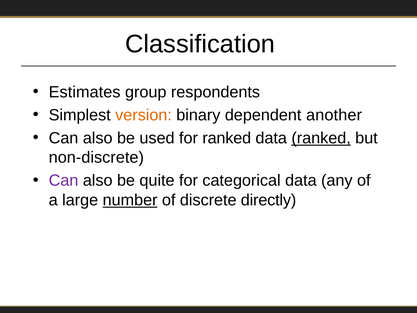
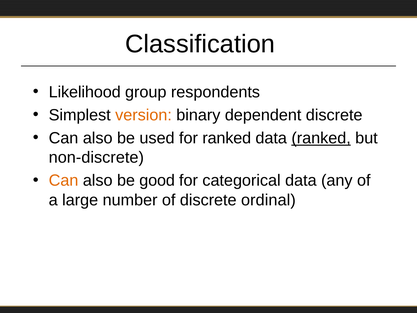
Estimates: Estimates -> Likelihood (85, 92)
dependent another: another -> discrete (334, 115)
Can colour: purple -> orange (64, 180)
quite: quite -> good (157, 180)
number underline: present -> none (130, 200)
directly: directly -> ordinal (268, 200)
